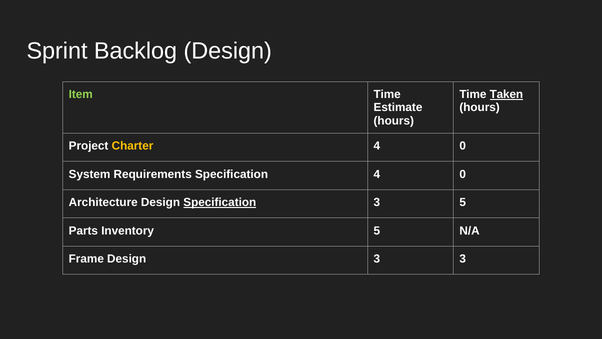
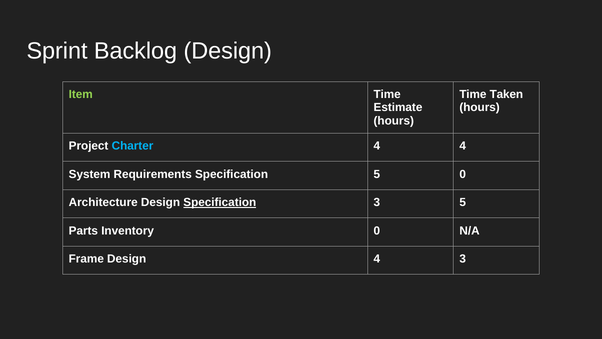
Taken underline: present -> none (506, 94)
Charter colour: yellow -> light blue (133, 146)
0: 0 -> 4 (463, 146)
Specification 4: 4 -> 5 (377, 174)
Inventory 5: 5 -> 0 (377, 230)
Design 3: 3 -> 4 (377, 259)
